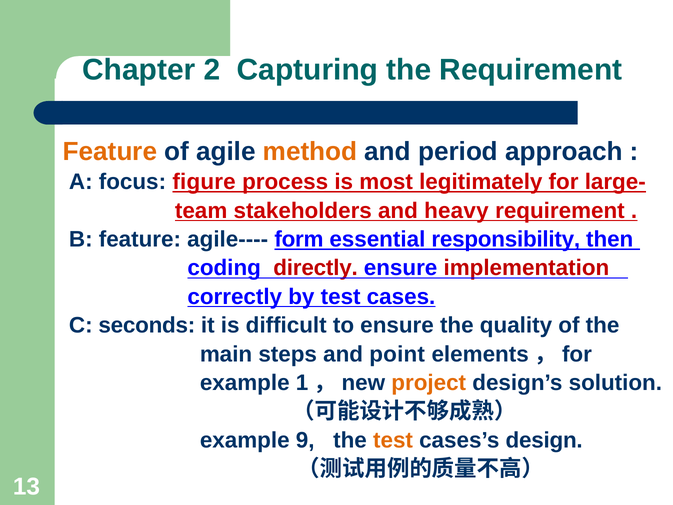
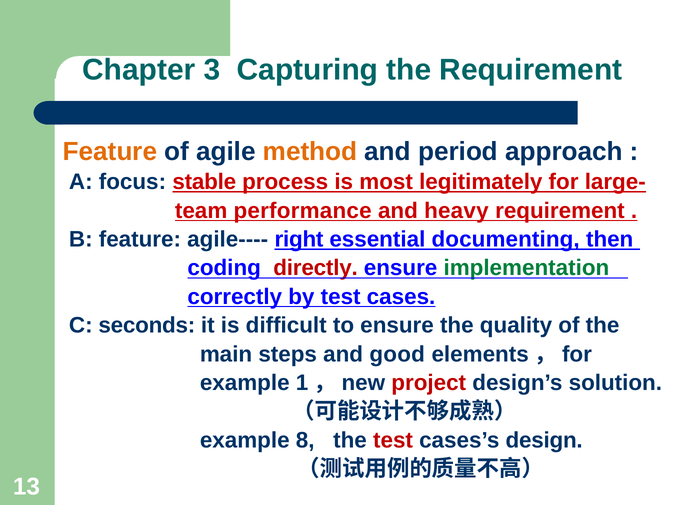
2: 2 -> 3 (212, 70)
figure: figure -> stable (204, 182)
stakeholders: stakeholders -> performance (303, 210)
form: form -> right (299, 239)
responsibility: responsibility -> documenting (506, 239)
implementation colour: red -> green (526, 268)
point: point -> good (397, 354)
project colour: orange -> red (429, 383)
9: 9 -> 8 (305, 440)
test colour: orange -> red (393, 440)
